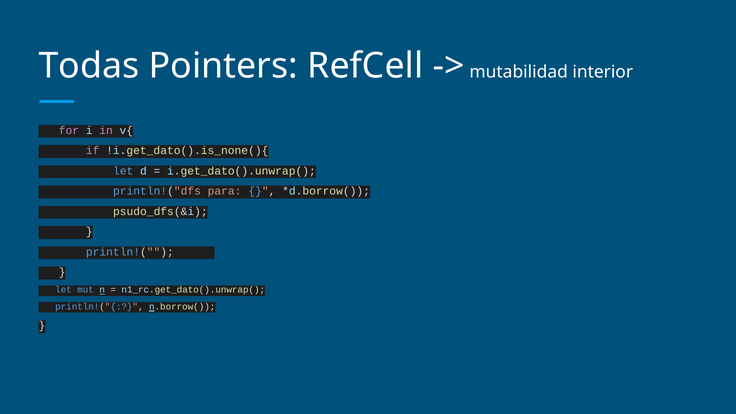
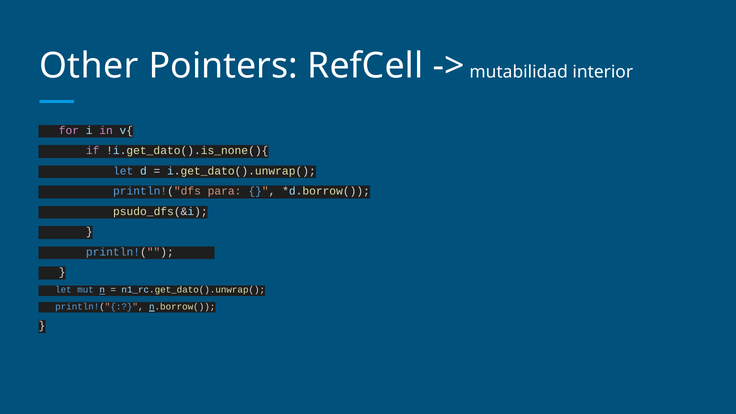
Todas: Todas -> Other (89, 66)
